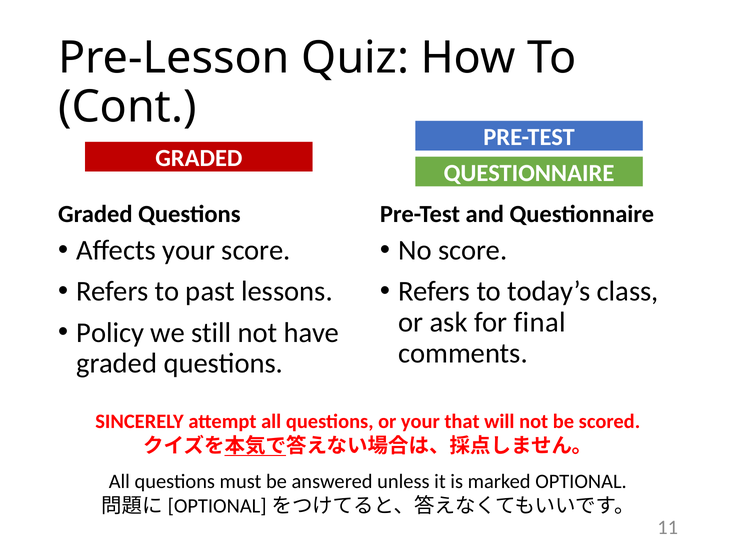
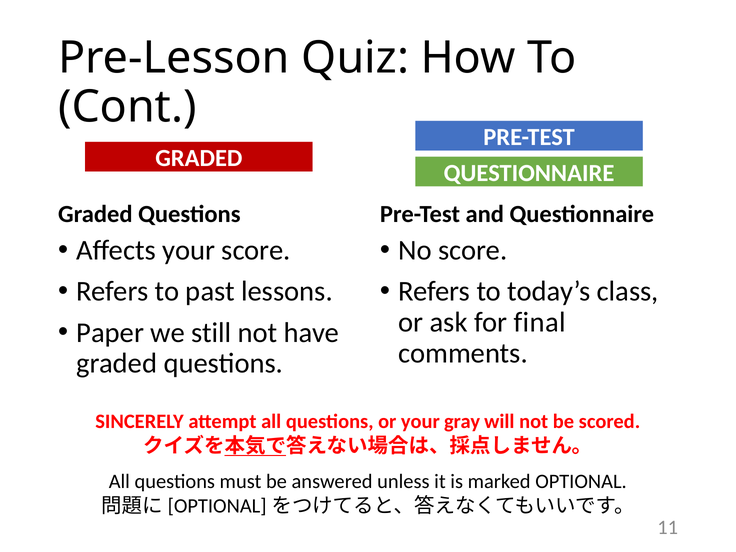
Policy: Policy -> Paper (110, 333)
that: that -> gray (462, 421)
